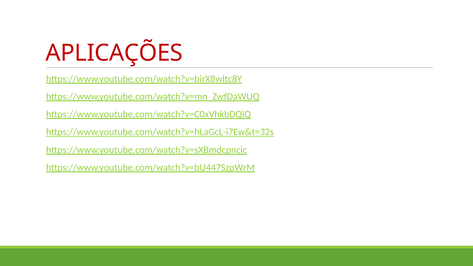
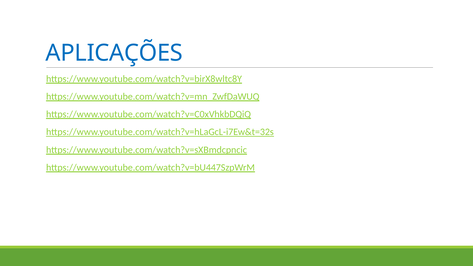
APLICAÇÕES colour: red -> blue (114, 53)
